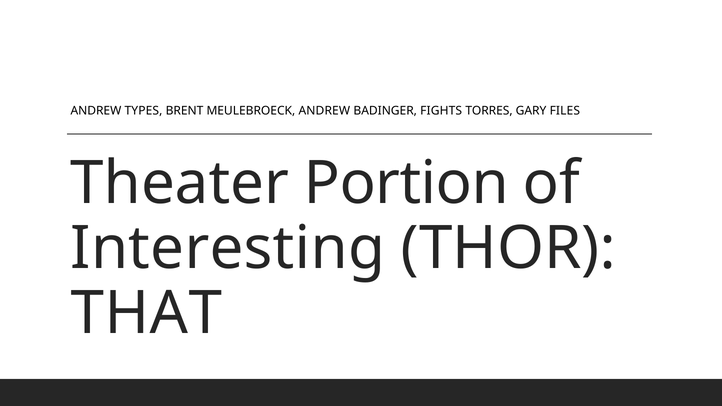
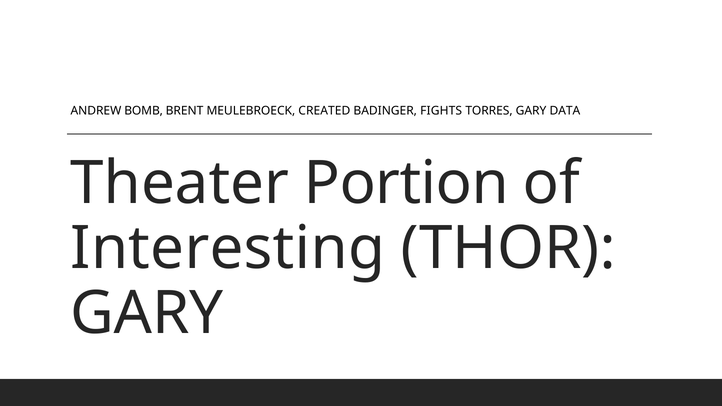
TYPES: TYPES -> BOMB (144, 111)
MEULEBROECK ANDREW: ANDREW -> CREATED (324, 111)
FILES: FILES -> DATA (565, 111)
THAT: THAT -> GARY (147, 313)
